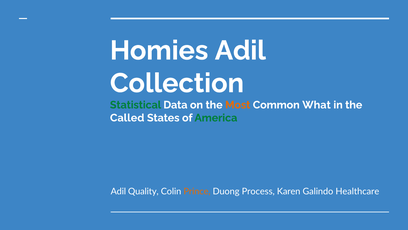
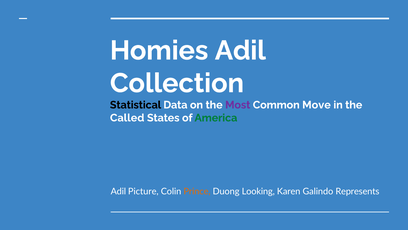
Statistical colour: green -> black (136, 105)
Most colour: orange -> purple (238, 105)
What: What -> Move (317, 105)
Quality: Quality -> Picture (143, 191)
Process: Process -> Looking (258, 191)
Healthcare: Healthcare -> Represents (357, 191)
